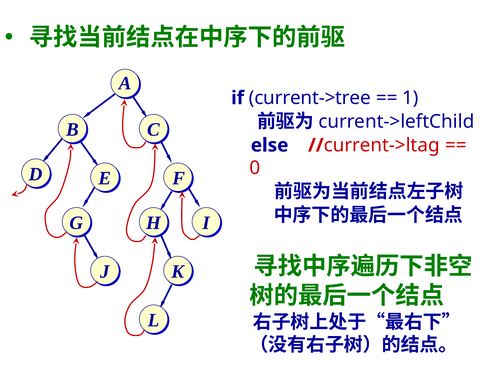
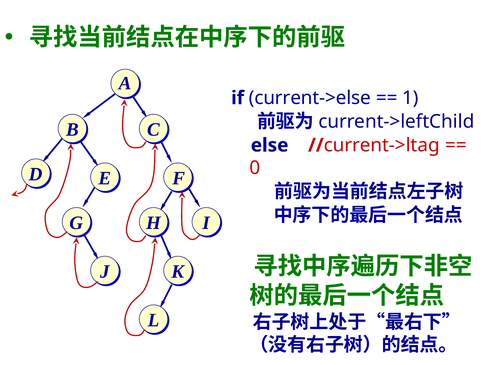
current->tree: current->tree -> current->else (310, 98)
